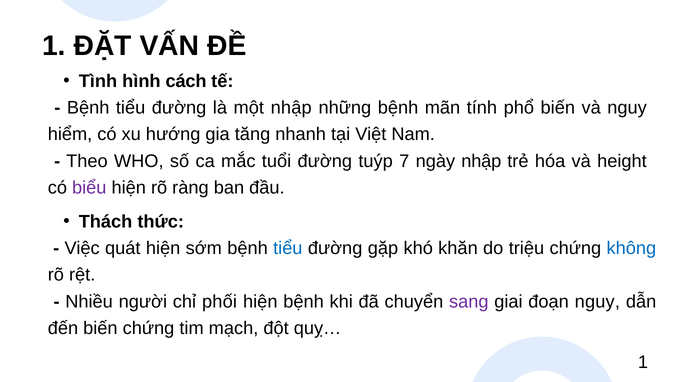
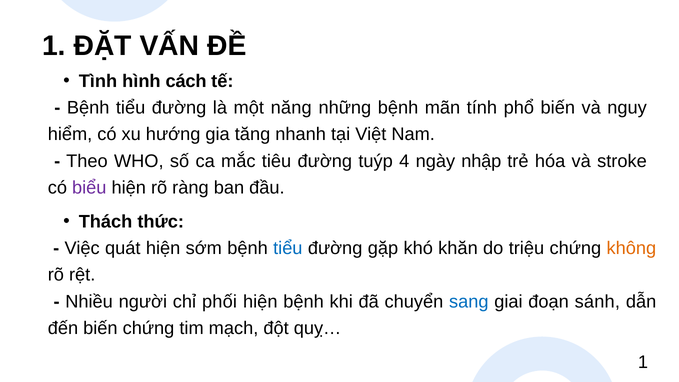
một nhập: nhập -> năng (291, 108)
tuổi: tuổi -> tiêu (277, 161)
7: 7 -> 4 (404, 161)
height: height -> stroke (622, 161)
không colour: blue -> orange (631, 248)
sang colour: purple -> blue (469, 301)
đoạn nguy: nguy -> sánh (597, 301)
